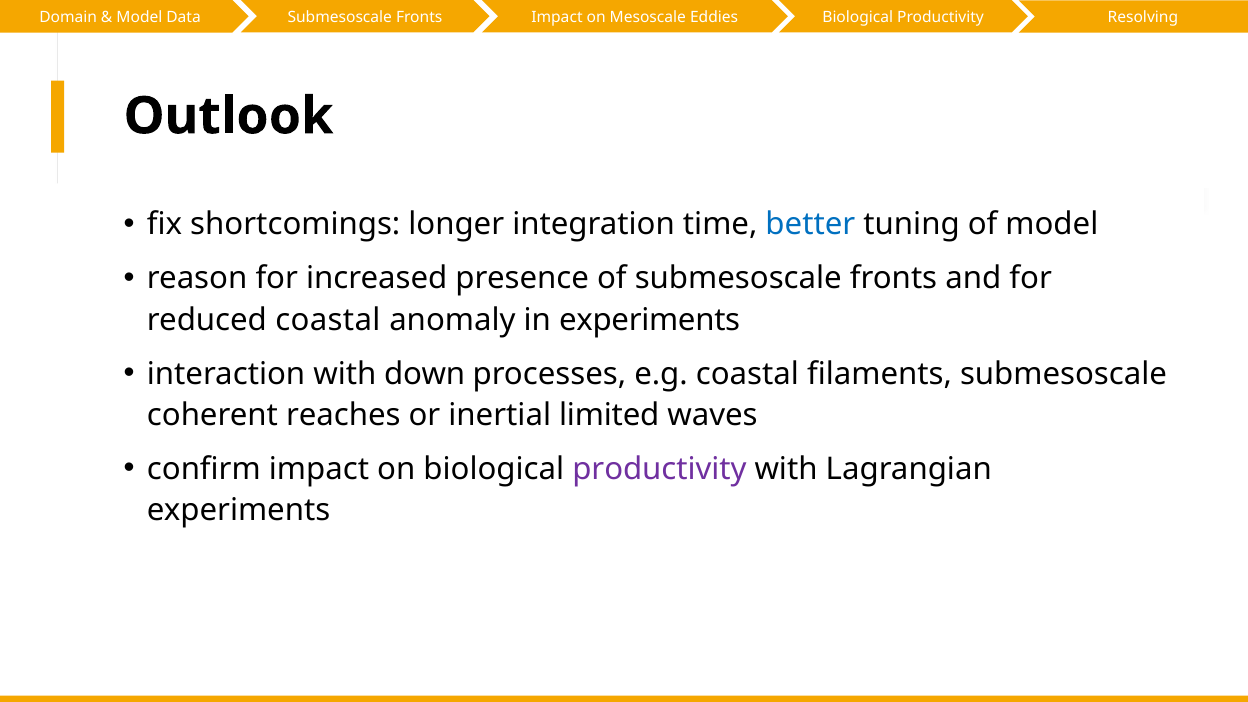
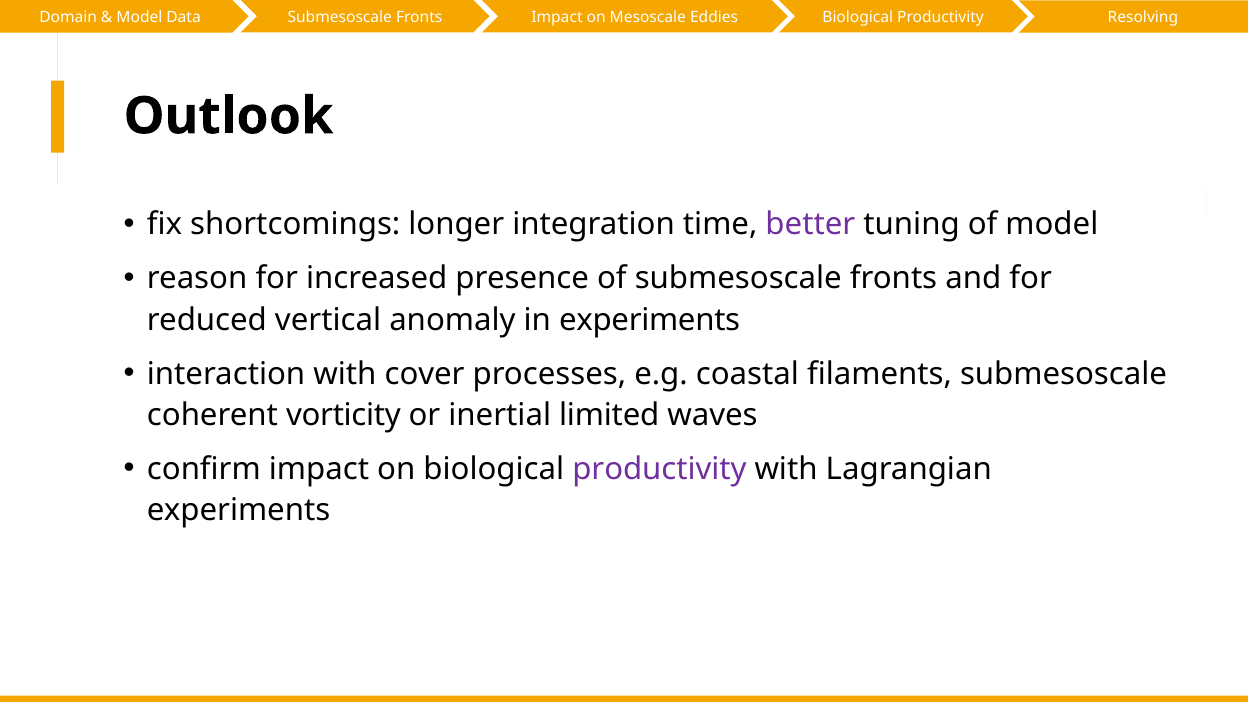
better colour: blue -> purple (810, 224)
reduced coastal: coastal -> vertical (328, 320)
down: down -> cover (425, 374)
reaches: reaches -> vorticity (343, 415)
